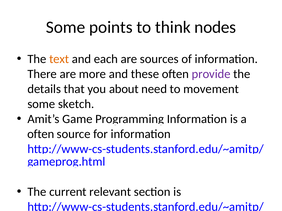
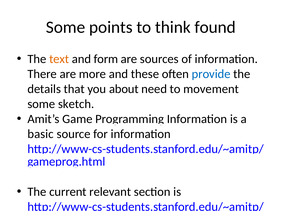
nodes: nodes -> found (215, 27)
each: each -> form (106, 59)
provide colour: purple -> blue (211, 74)
often: often -> basic (41, 134)
